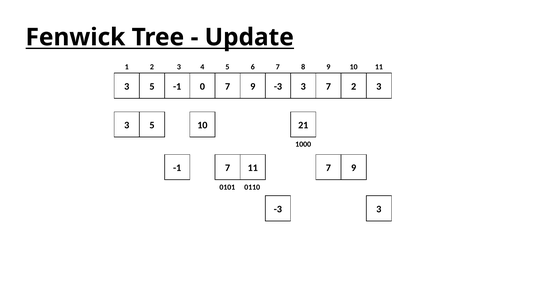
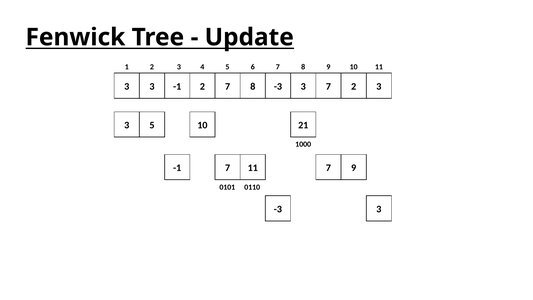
5: 5 -> 3 (152, 86)
-1 0: 0 -> 2 (202, 86)
9: 9 -> 8 (253, 86)
